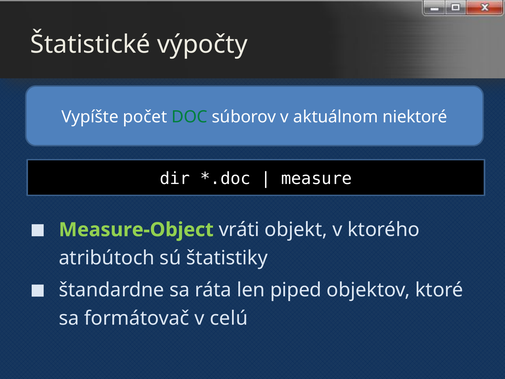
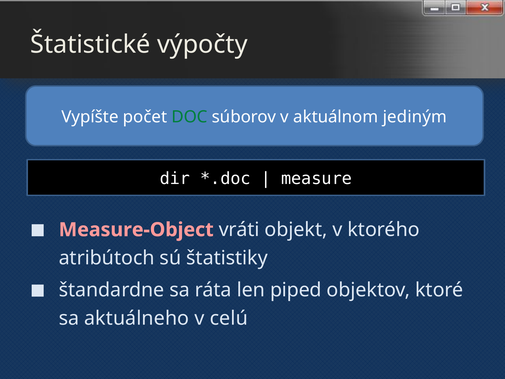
niektoré: niektoré -> jediným (415, 117)
Measure-Object colour: light green -> pink (136, 230)
formátovač: formátovač -> aktuálneho (137, 318)
